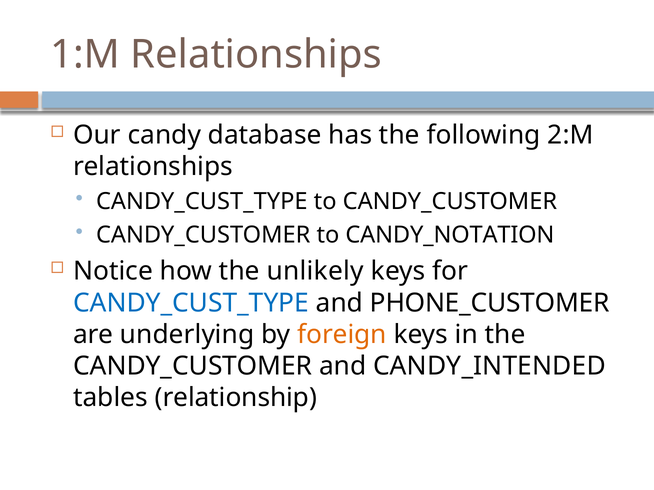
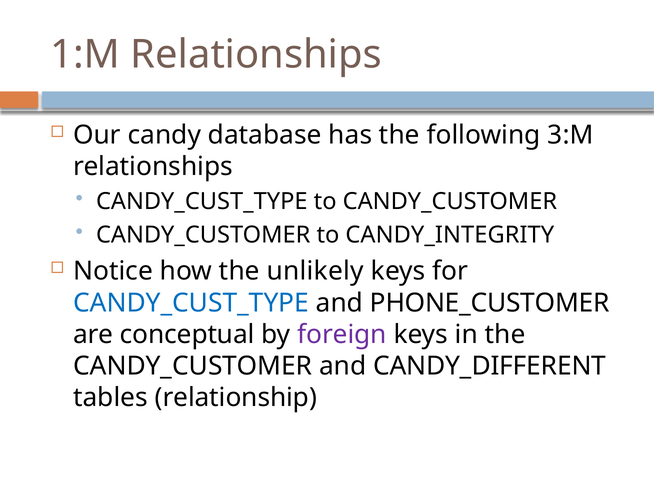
2:M: 2:M -> 3:M (570, 135)
CANDY_NOTATION: CANDY_NOTATION -> CANDY_INTEGRITY (450, 235)
underlying: underlying -> conceptual (187, 335)
foreign colour: orange -> purple (342, 335)
CANDY_INTENDED: CANDY_INTENDED -> CANDY_DIFFERENT (490, 366)
